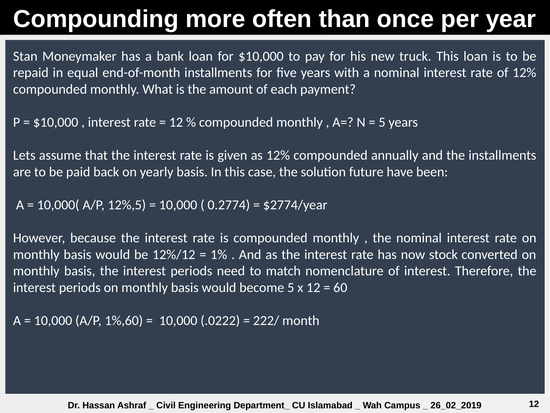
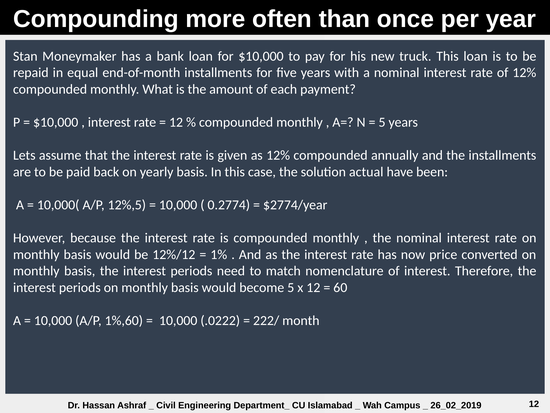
future: future -> actual (366, 172)
stock: stock -> price (443, 254)
